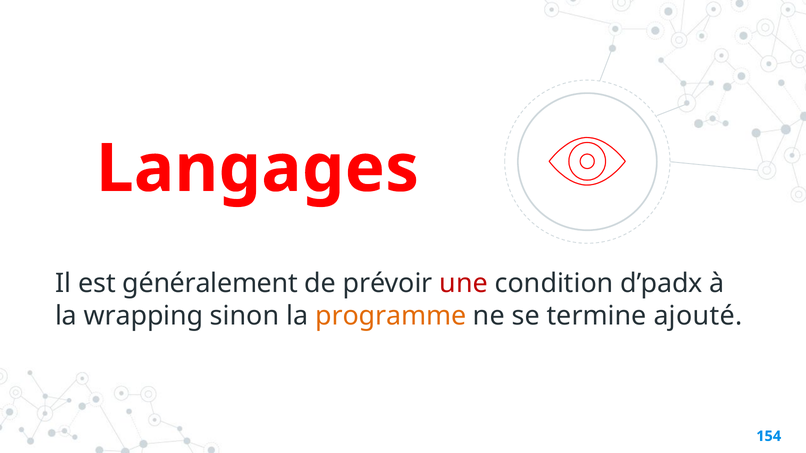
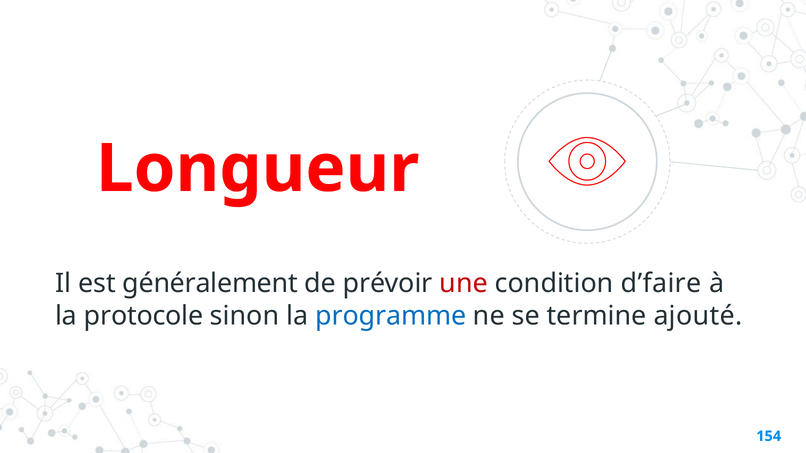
Langages: Langages -> Longueur (258, 169)
d’padx: d’padx -> d’faire (661, 284)
wrapping: wrapping -> protocole (144, 316)
programme colour: orange -> blue (391, 316)
